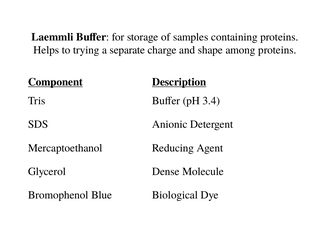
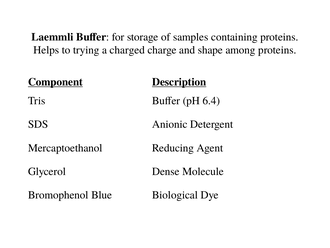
separate: separate -> charged (127, 50)
3.4: 3.4 -> 6.4 (211, 100)
